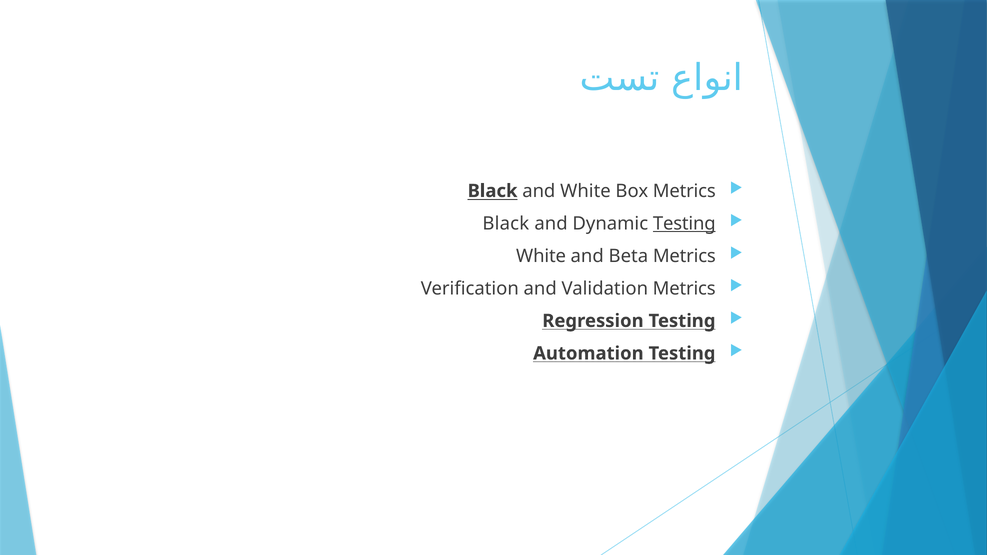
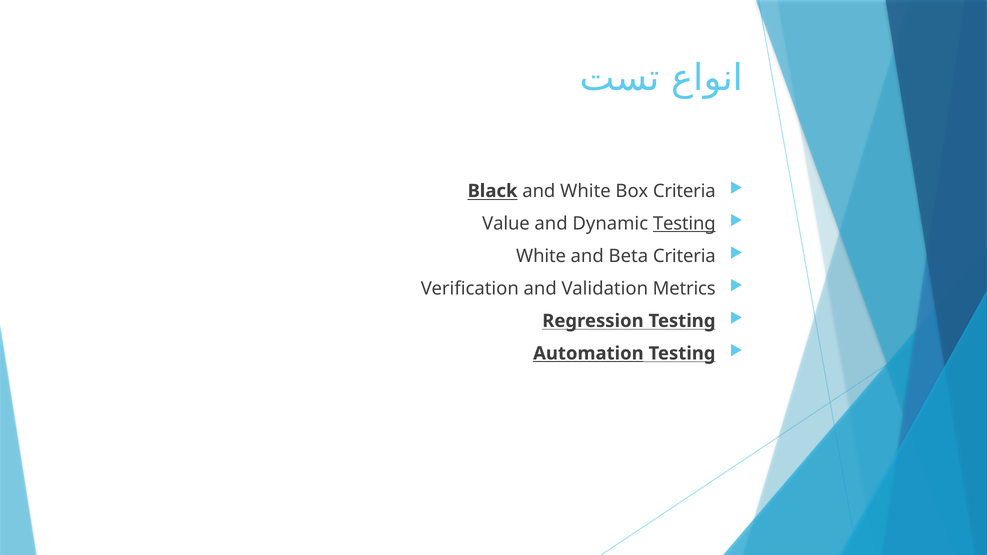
Box Metrics: Metrics -> Criteria (684, 191)
Black: Black -> Value (506, 224)
Beta Metrics: Metrics -> Criteria (684, 256)
Automation underline: none -> present (588, 353)
